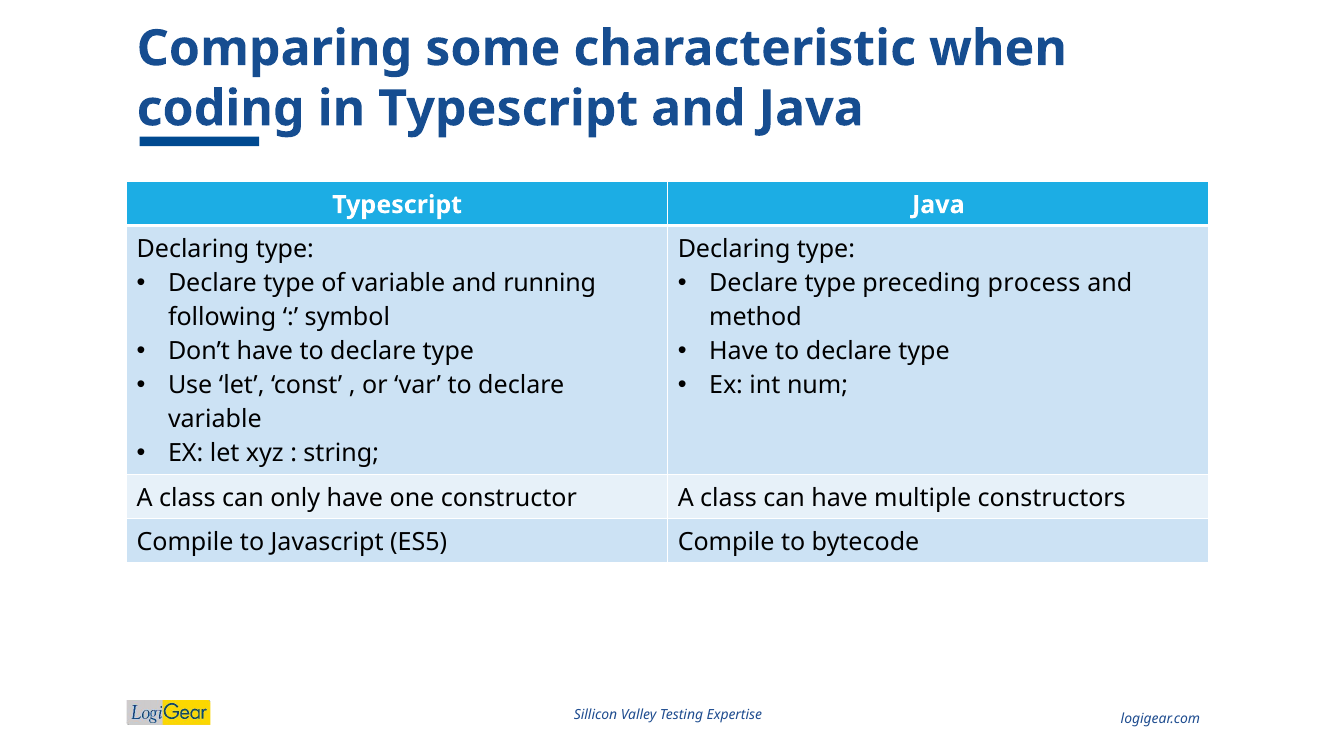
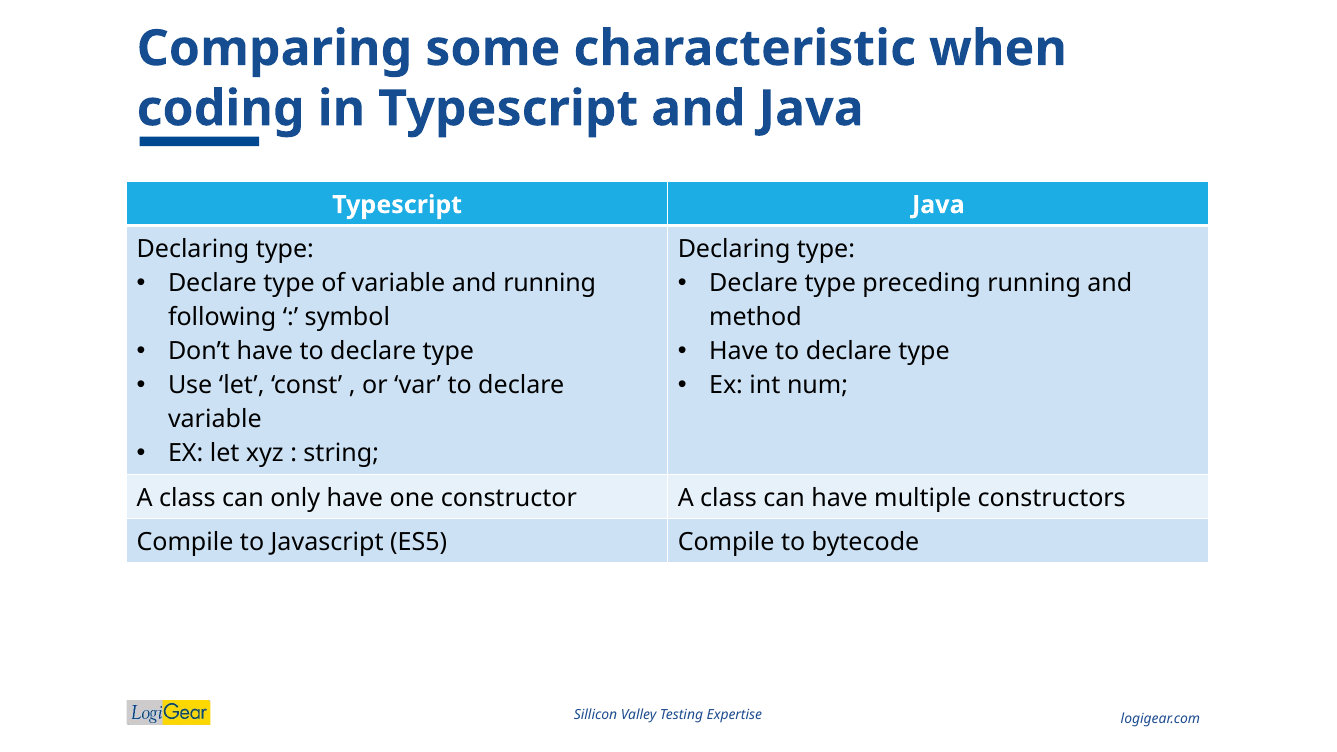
preceding process: process -> running (1034, 283)
